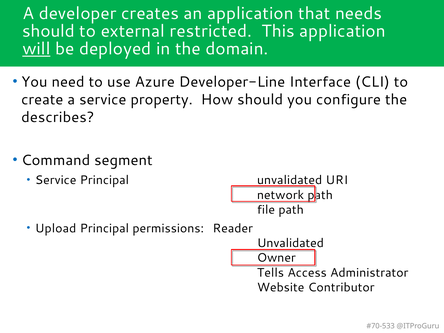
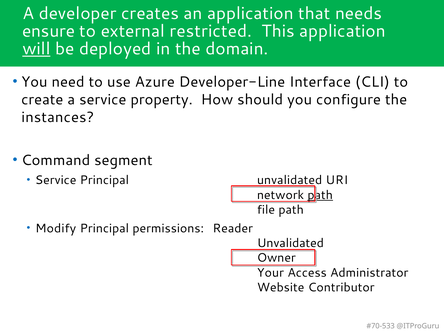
should: should -> ensure (49, 31)
describes: describes -> instances (58, 117)
path underline: none -> present (320, 195)
Upload: Upload -> Modify (56, 228)
Tells: Tells -> Your (270, 273)
